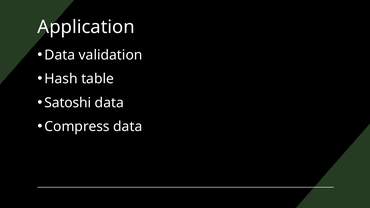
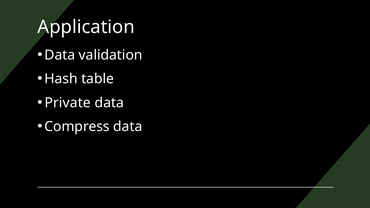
Satoshi: Satoshi -> Private (68, 103)
